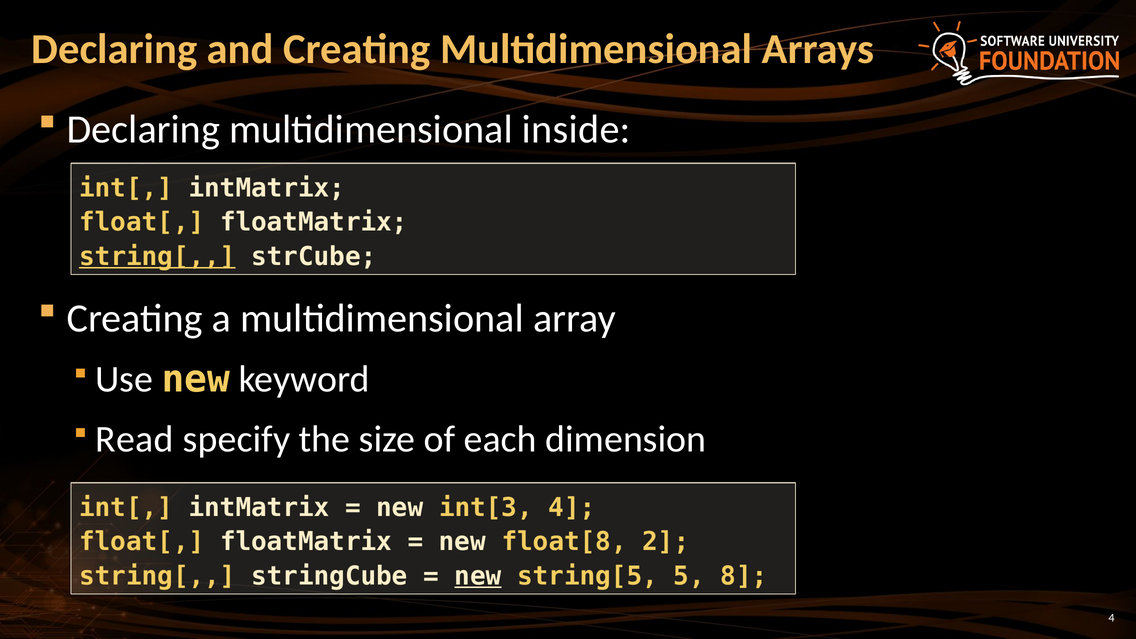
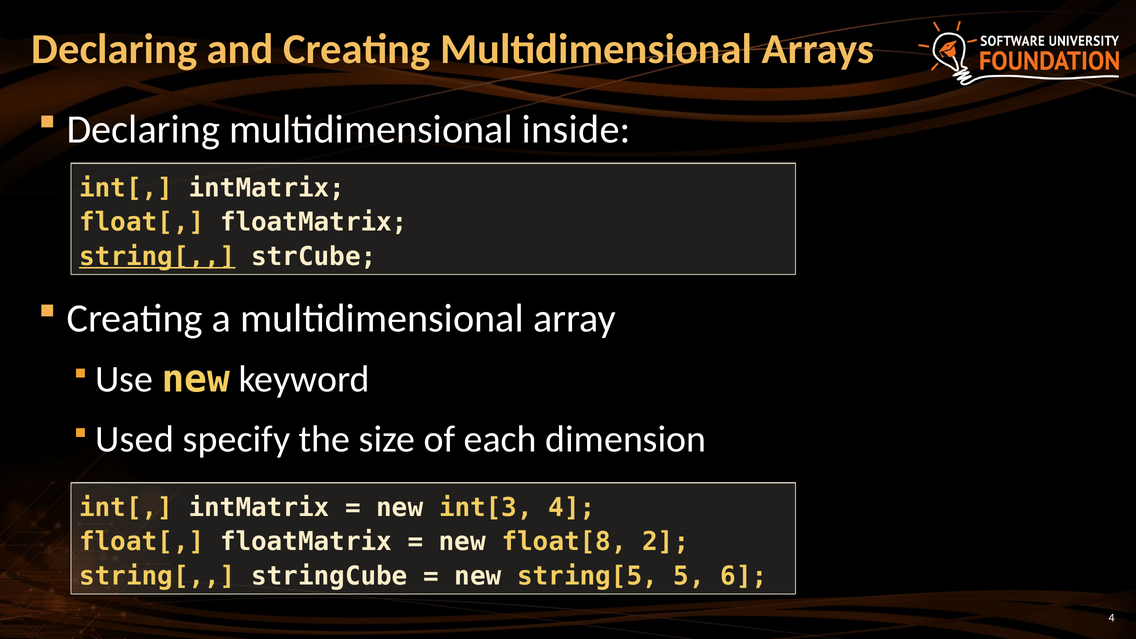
Read: Read -> Used (135, 439)
new underline: present -> none (478, 576)
8: 8 -> 6 (744, 576)
